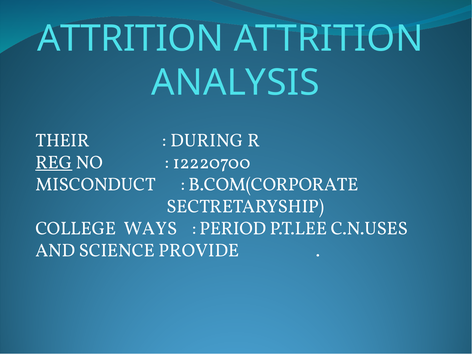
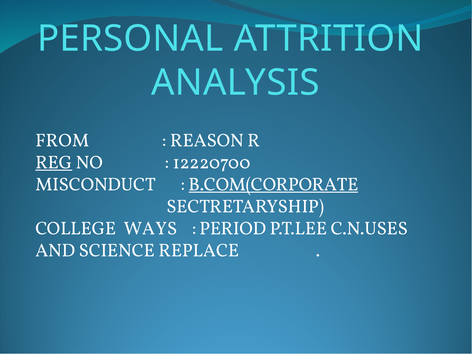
ATTRITION: ATTRITION -> PERSONAL (130, 39)
THEIR: THEIR -> FROM (62, 140)
DURING: DURING -> REASON (207, 140)
B.COM(CORPORATE underline: none -> present (274, 184)
PROVIDE: PROVIDE -> REPLACE (199, 250)
